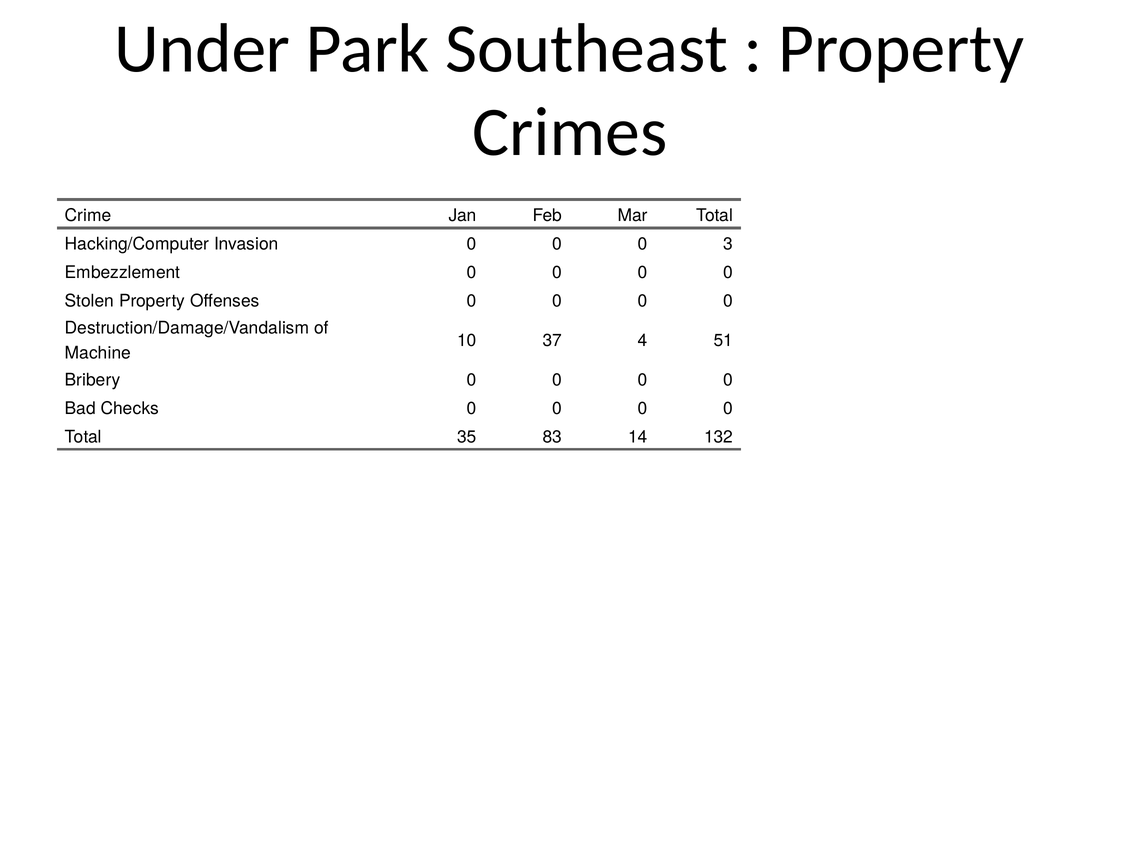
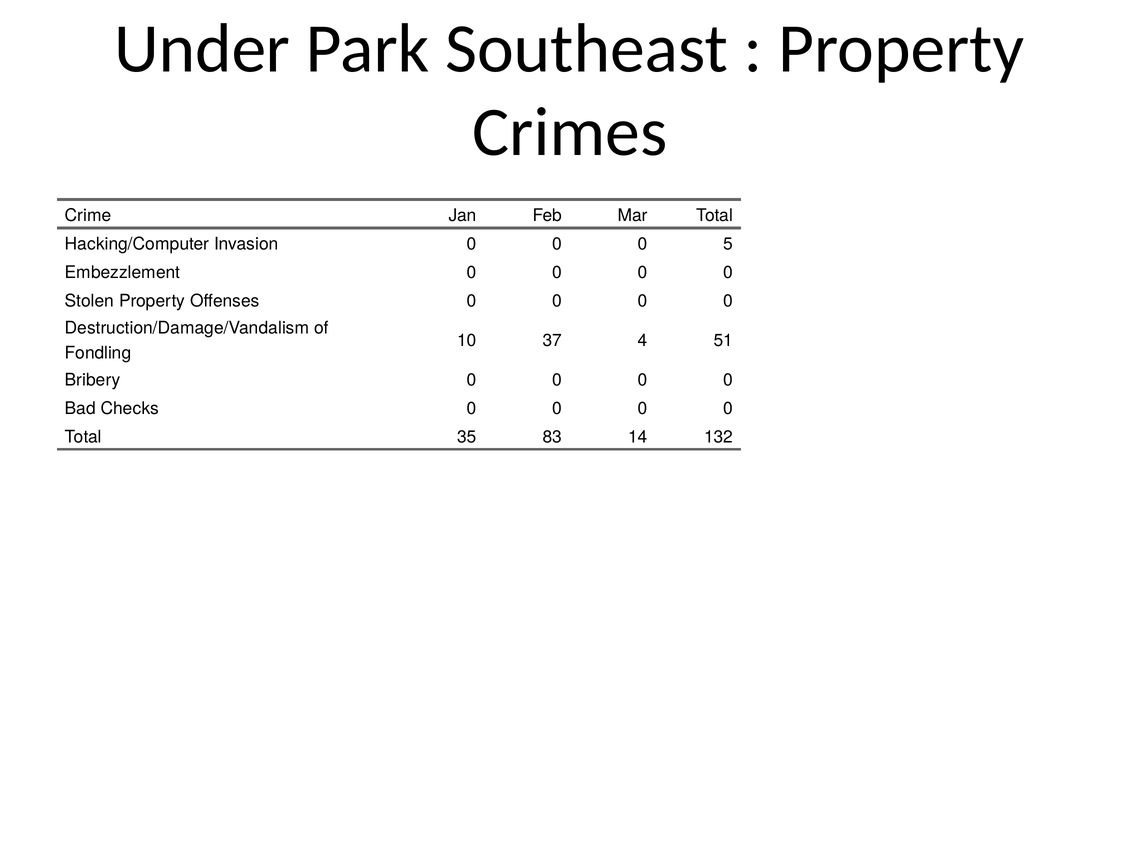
3: 3 -> 5 (728, 244)
Machine: Machine -> Fondling (98, 353)
